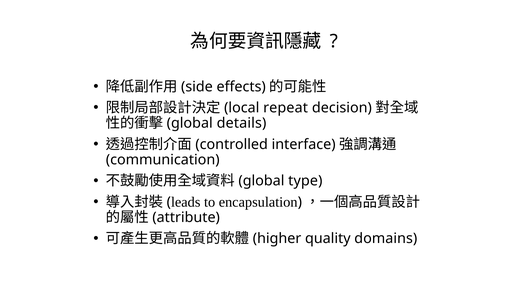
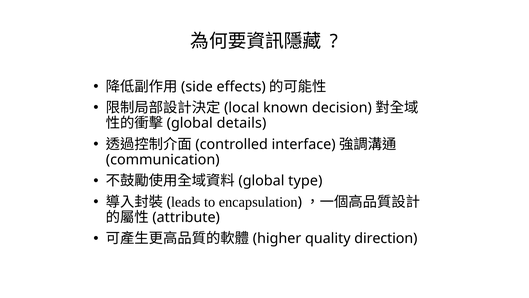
repeat: repeat -> known (286, 108)
domains: domains -> direction (386, 238)
